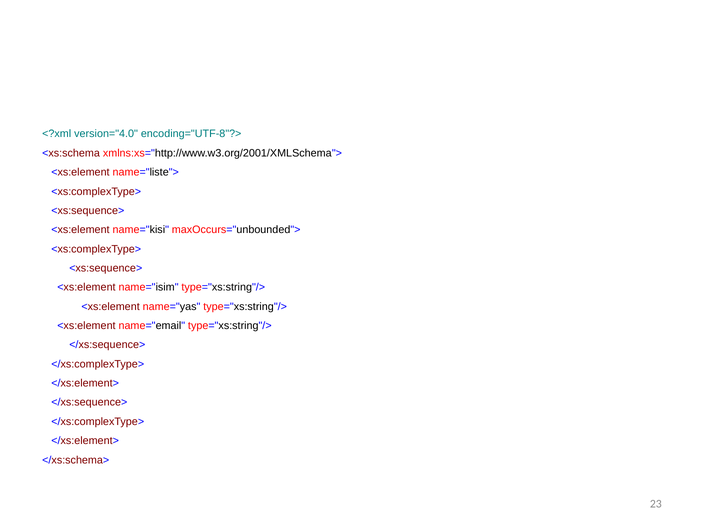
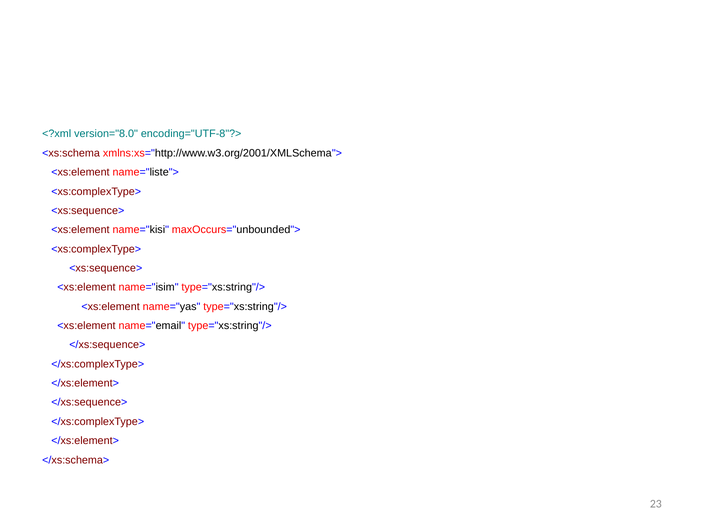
version="4.0: version="4.0 -> version="8.0 (106, 134)
